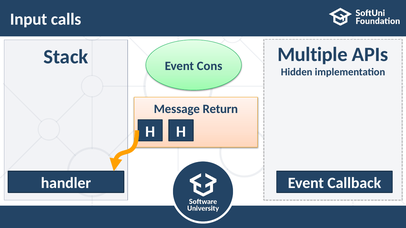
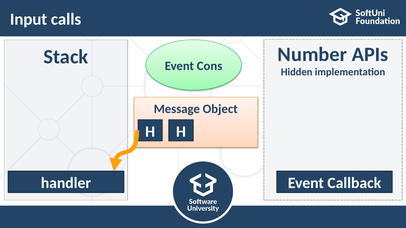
Multiple: Multiple -> Number (312, 54)
Return: Return -> Object (220, 109)
